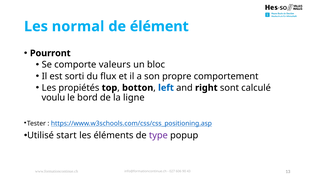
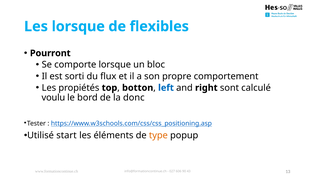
Les normal: normal -> lorsque (78, 26)
élément: élément -> flexibles (159, 26)
comporte valeurs: valeurs -> lorsque (115, 65)
ligne: ligne -> donc (134, 98)
type colour: purple -> orange (158, 136)
